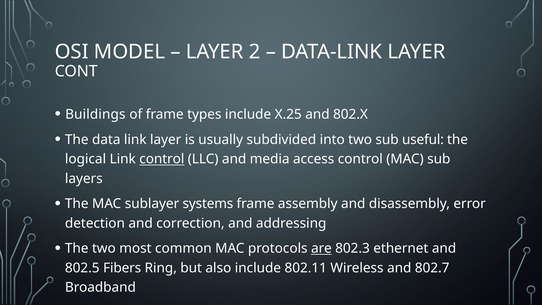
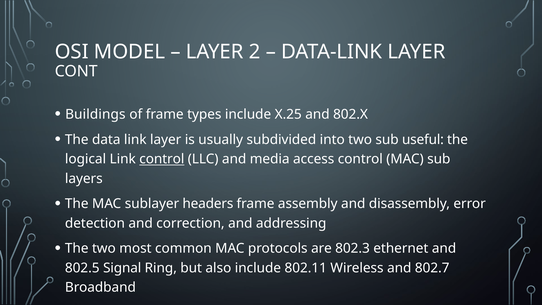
systems: systems -> headers (208, 204)
are underline: present -> none (321, 248)
Fibers: Fibers -> Signal (122, 268)
